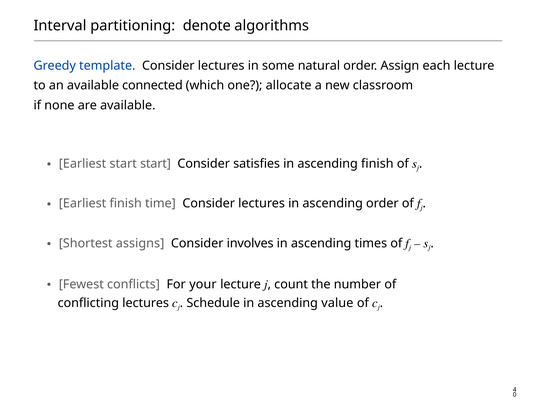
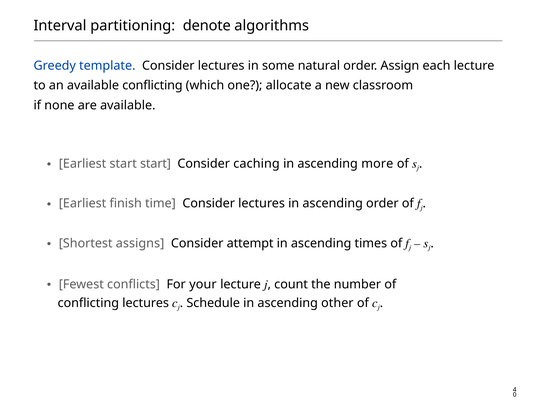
available connected: connected -> conflicting (152, 85)
satisfies: satisfies -> caching (256, 164)
ascending finish: finish -> more (377, 164)
involves: involves -> attempt (250, 243)
value: value -> other (337, 303)
